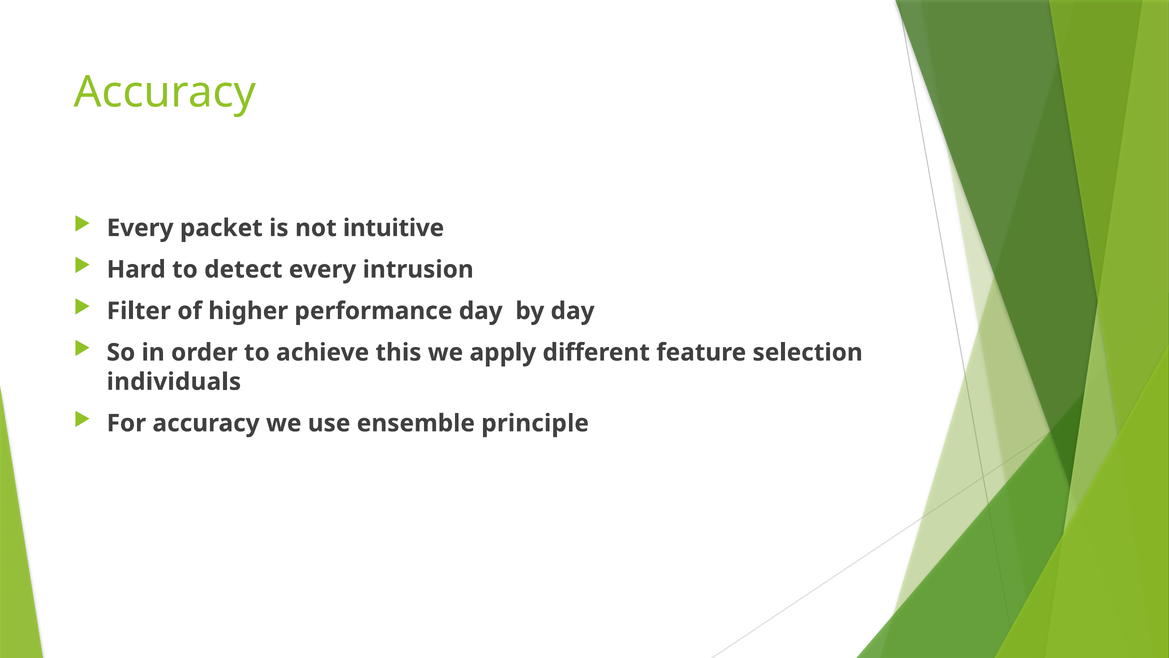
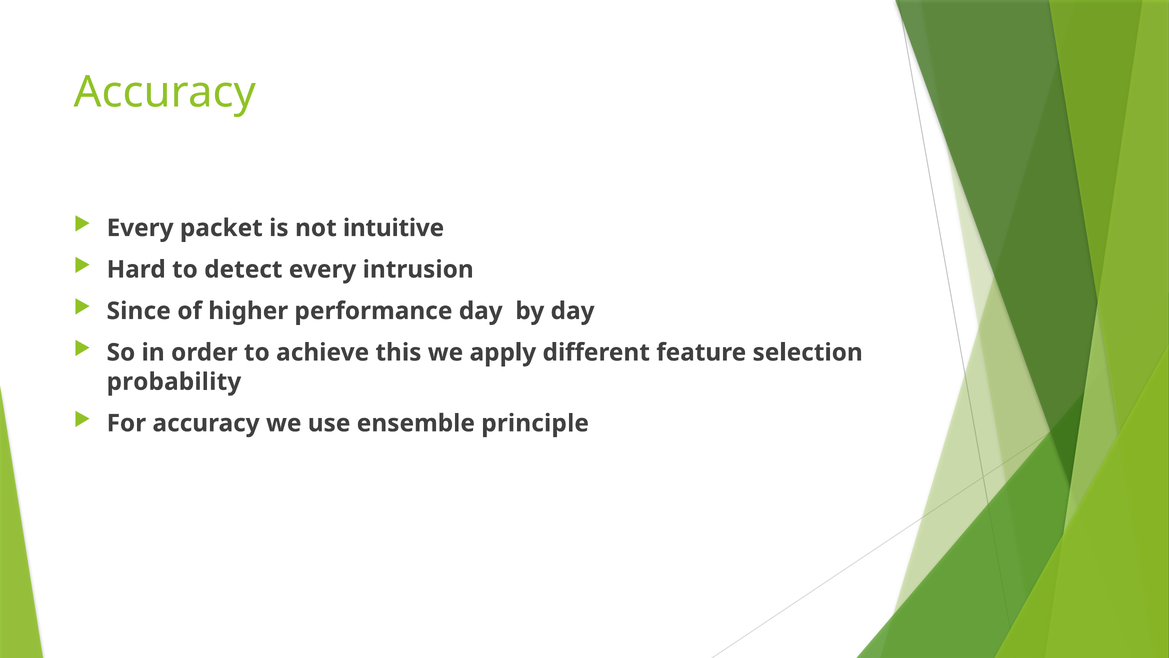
Filter: Filter -> Since (139, 311)
individuals: individuals -> probability (174, 382)
